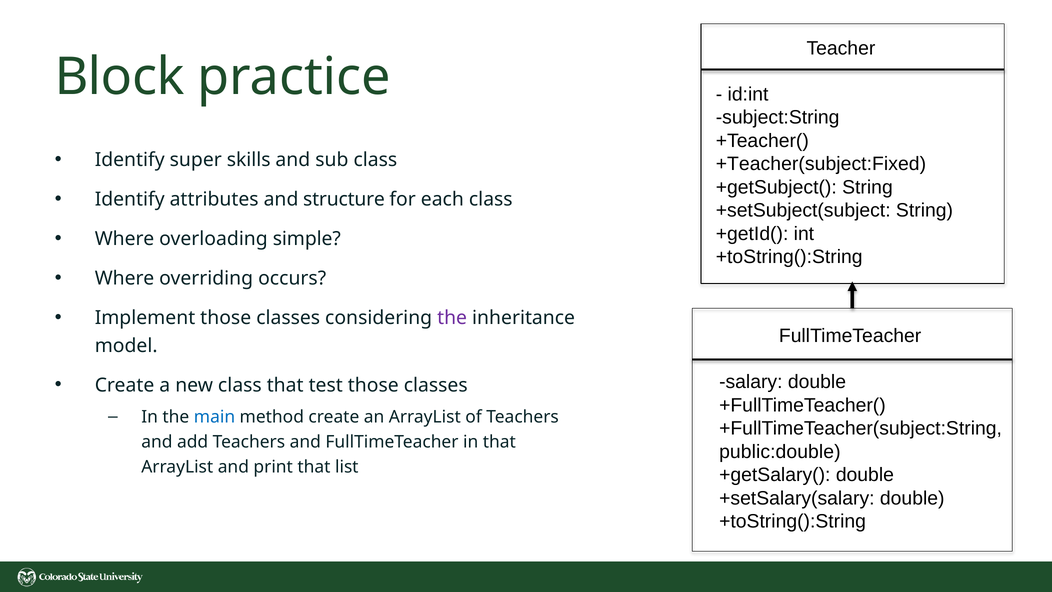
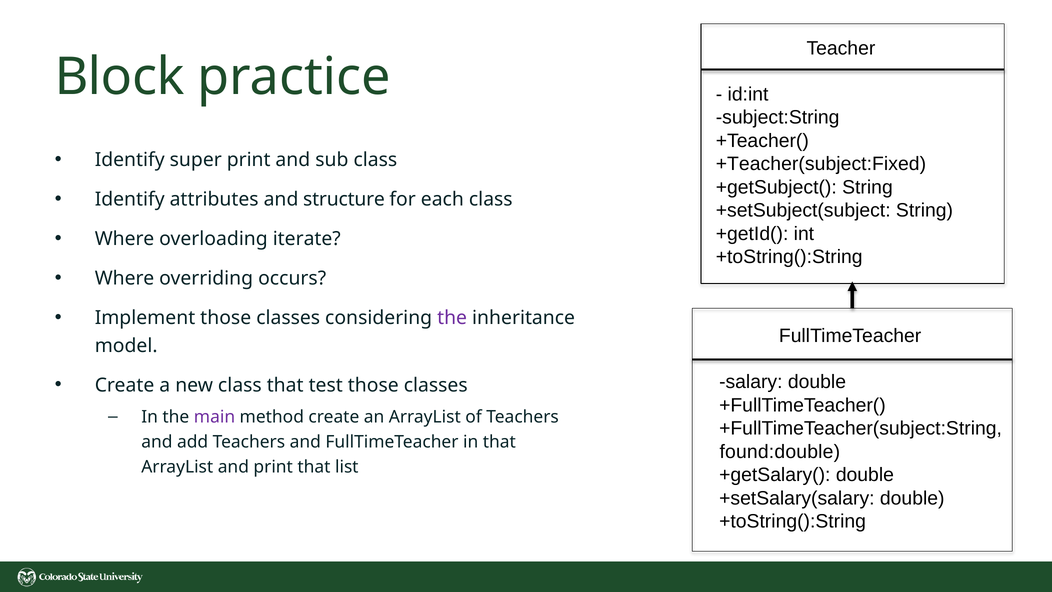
super skills: skills -> print (249, 160)
simple: simple -> iterate (307, 239)
main colour: blue -> purple (215, 417)
public:double: public:double -> found:double (780, 452)
